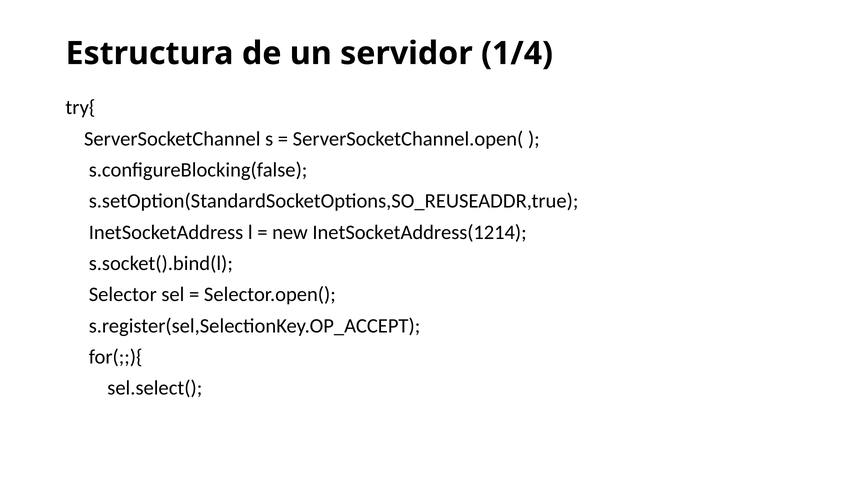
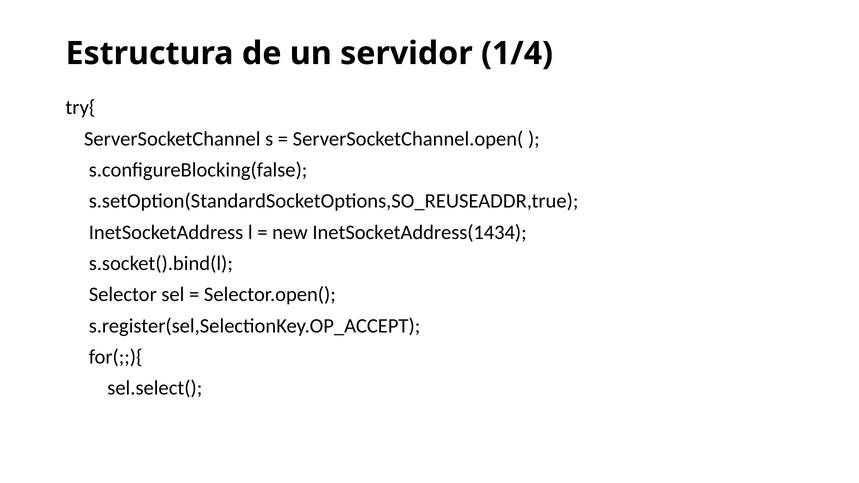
InetSocketAddress(1214: InetSocketAddress(1214 -> InetSocketAddress(1434 (420, 232)
